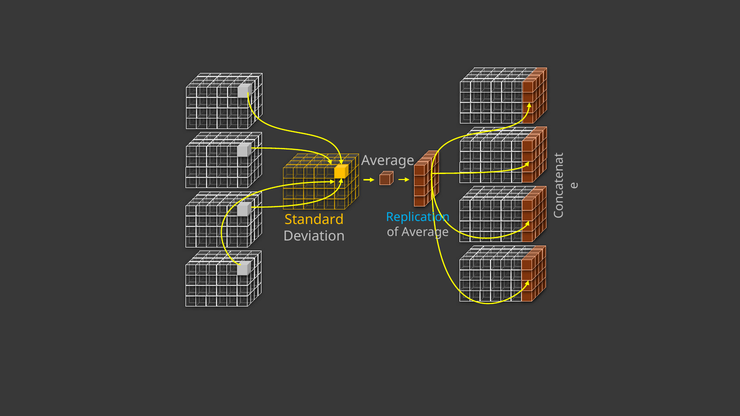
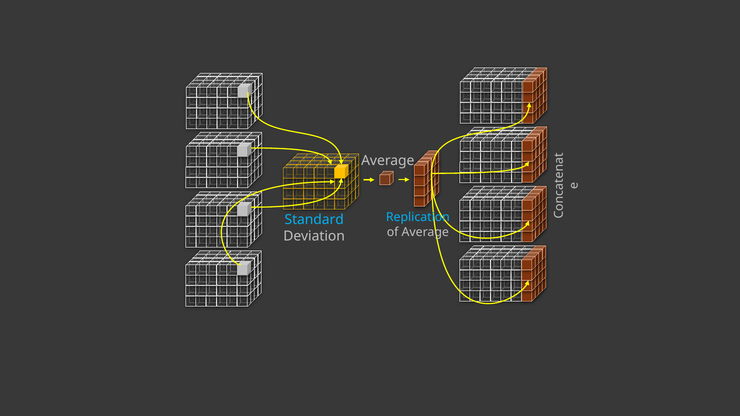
Standard colour: yellow -> light blue (314, 220)
